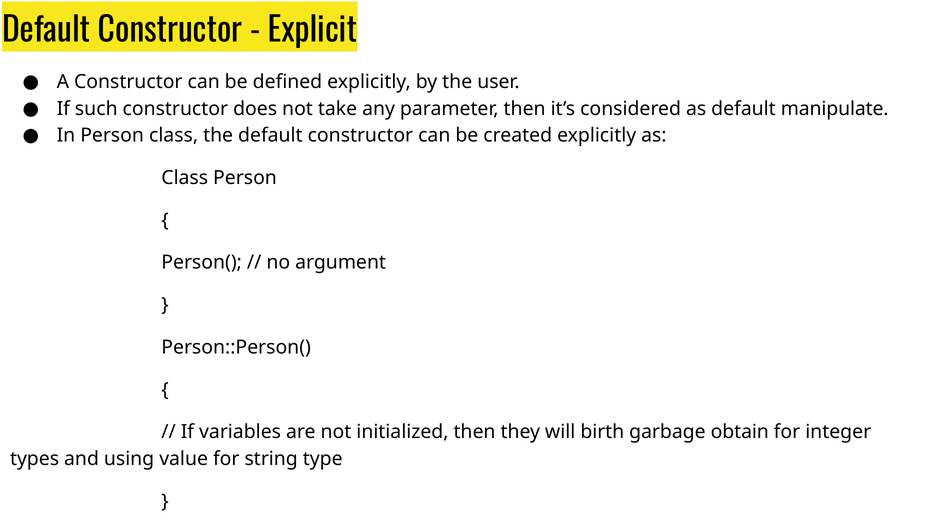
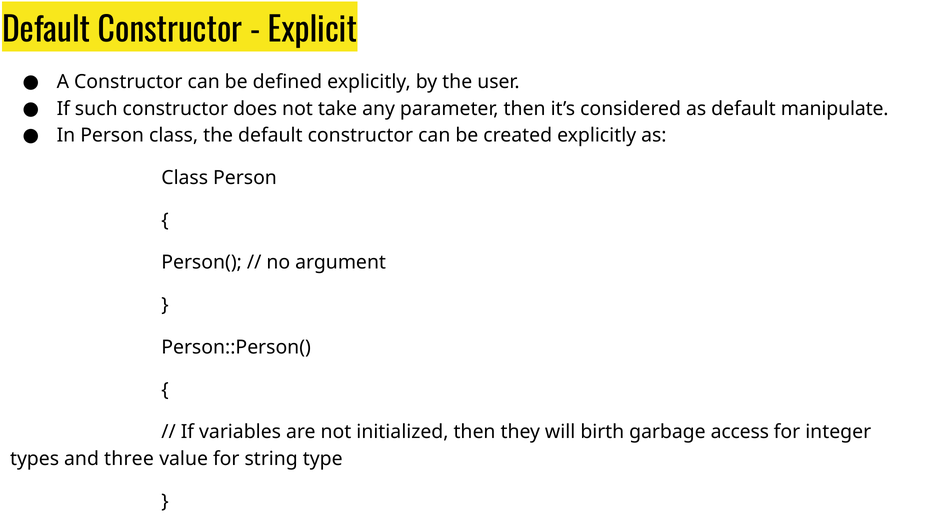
obtain: obtain -> access (740, 432)
using: using -> three (129, 459)
